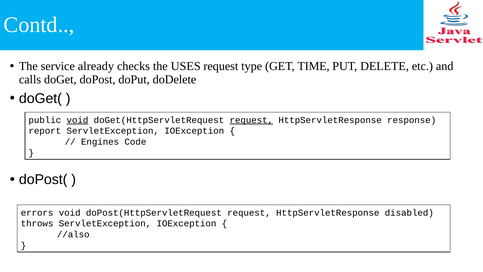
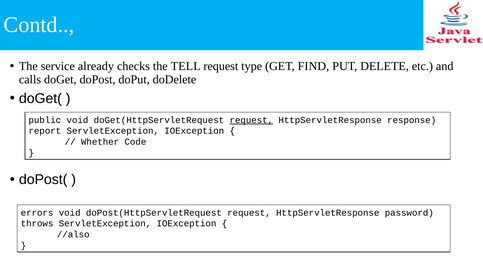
USES: USES -> TELL (186, 66)
TIME: TIME -> FIND (313, 66)
void underline: present -> none (77, 120)
Engines: Engines -> Whether (100, 142)
disabled: disabled -> password (409, 213)
